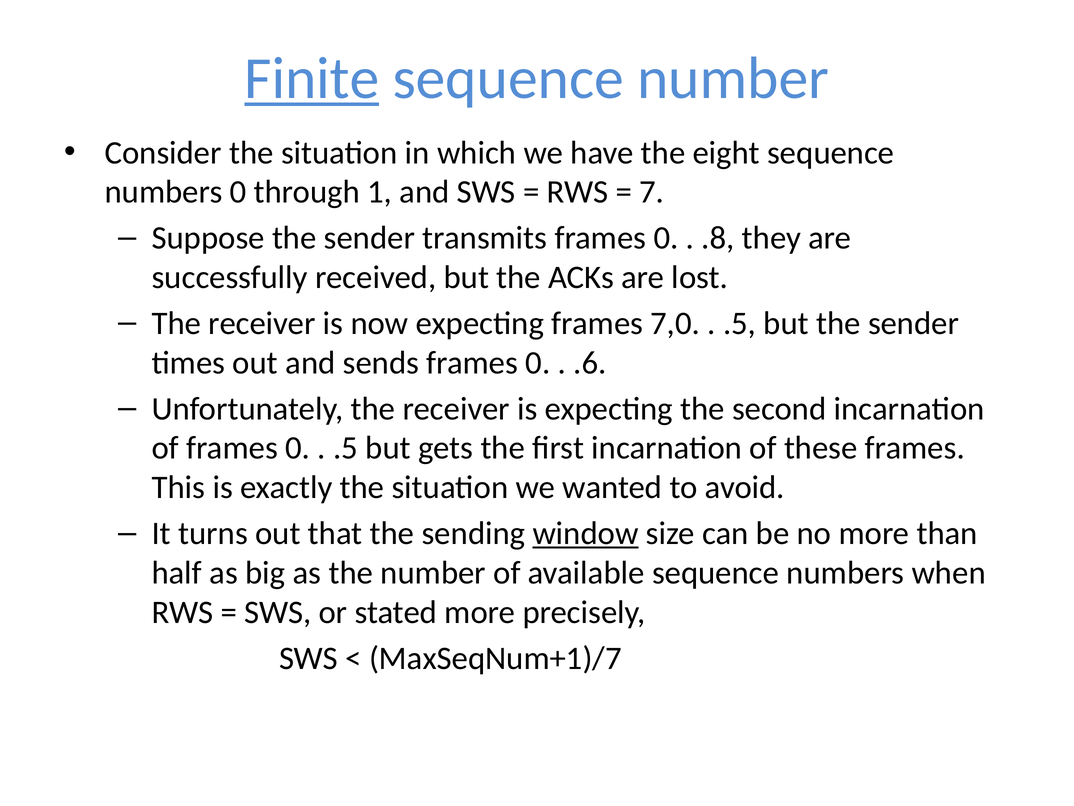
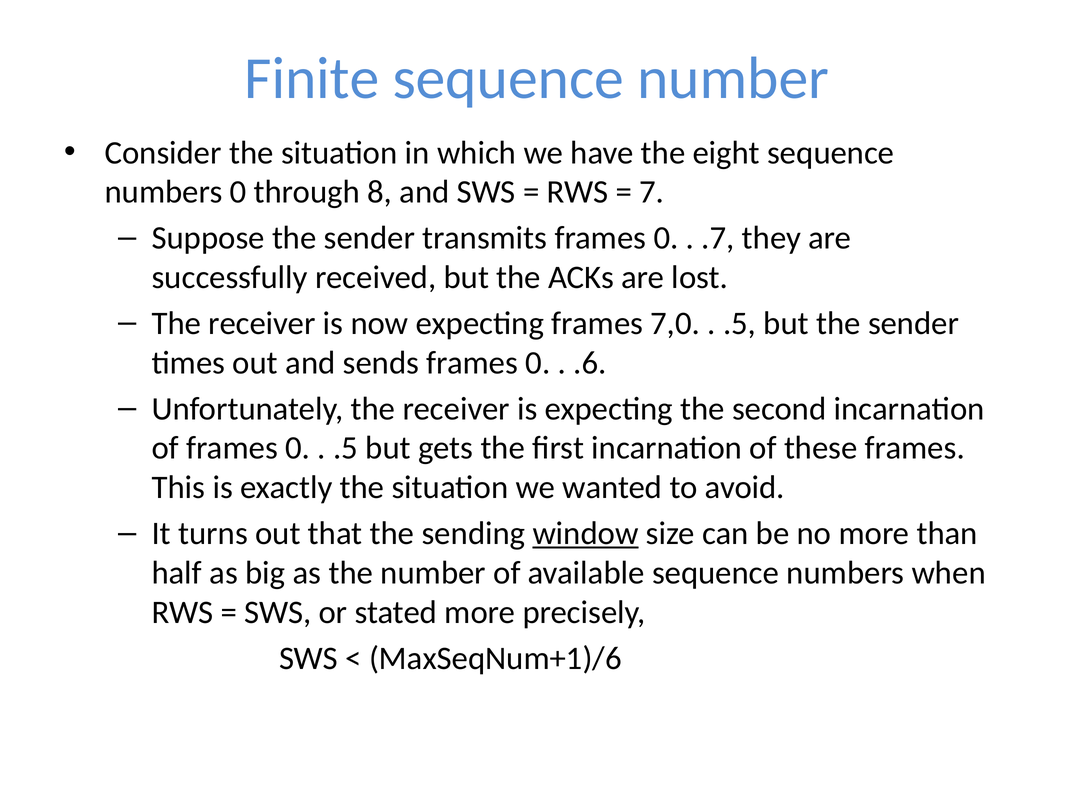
Finite underline: present -> none (312, 78)
1: 1 -> 8 (380, 192)
.8: .8 -> .7 (718, 238)
MaxSeqNum+1)/7: MaxSeqNum+1)/7 -> MaxSeqNum+1)/6 (495, 658)
